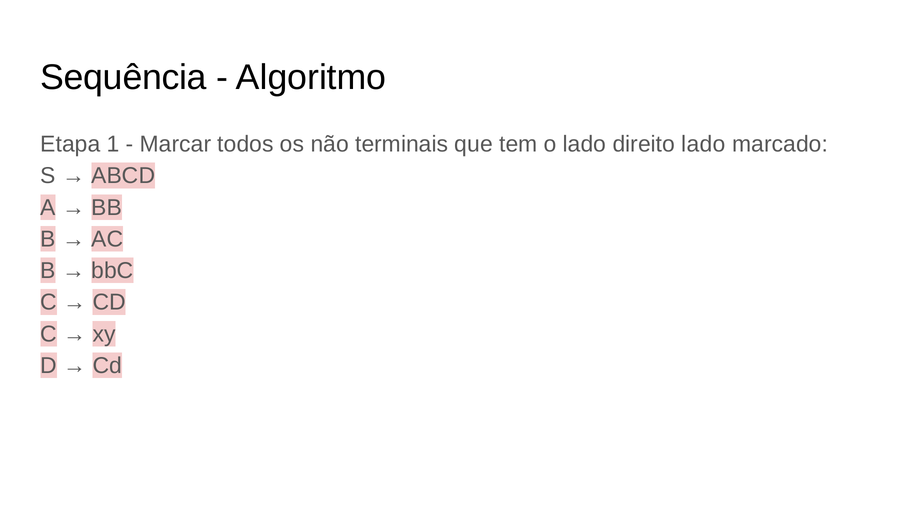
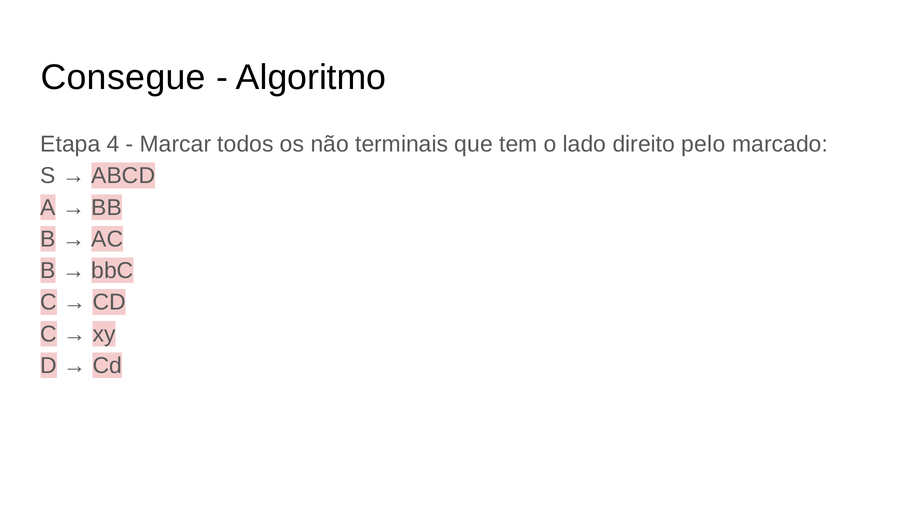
Sequência: Sequência -> Consegue (123, 78)
1: 1 -> 4 (113, 144)
direito lado: lado -> pelo (704, 144)
